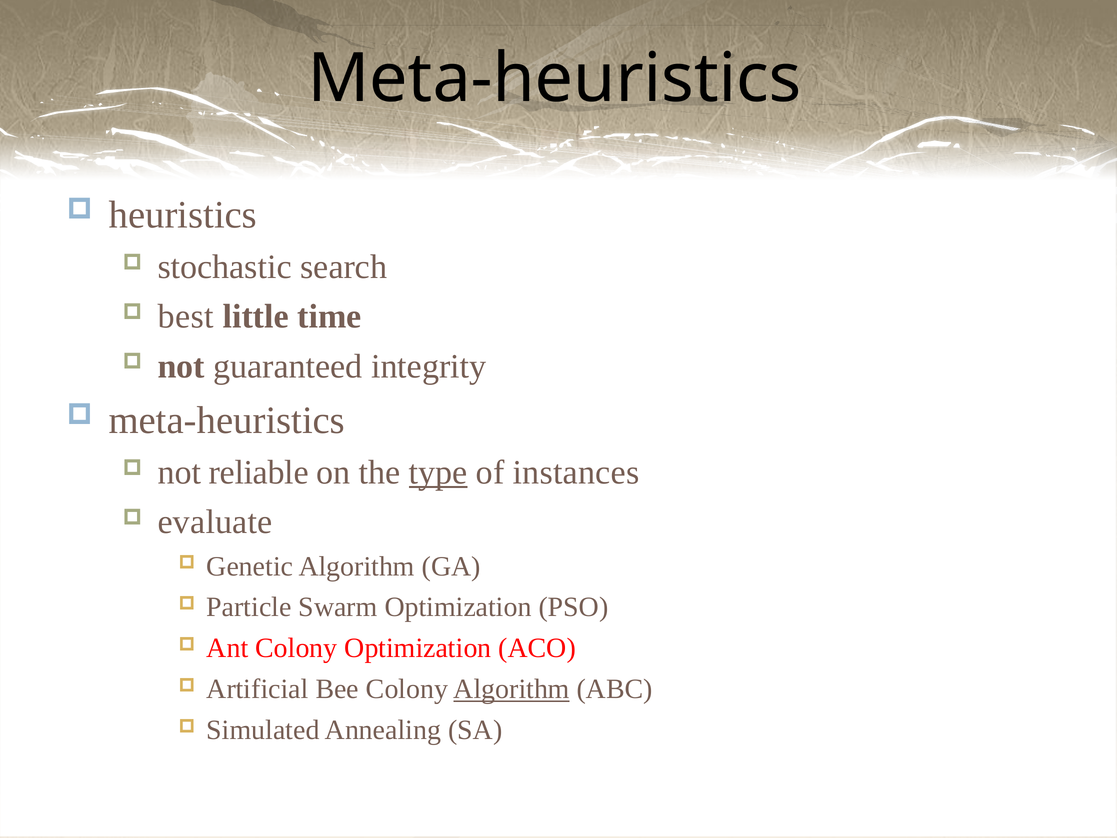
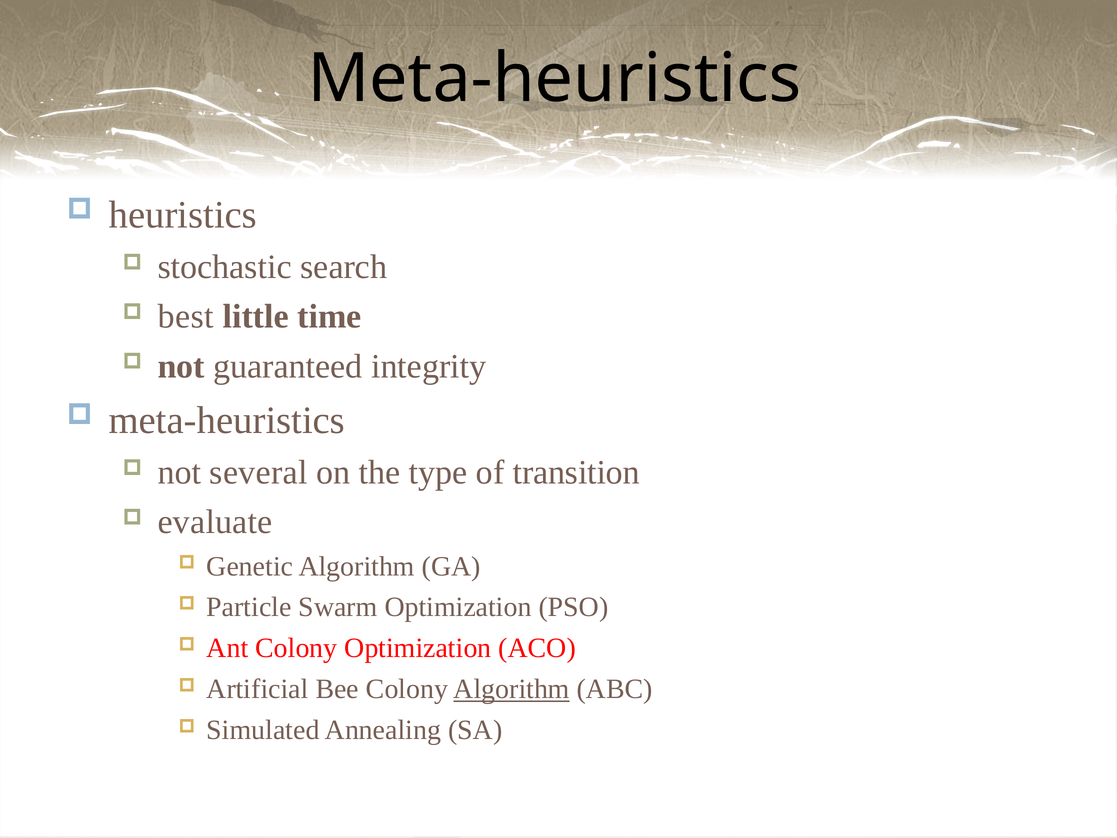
reliable: reliable -> several (259, 472)
type underline: present -> none (438, 472)
instances: instances -> transition (576, 472)
